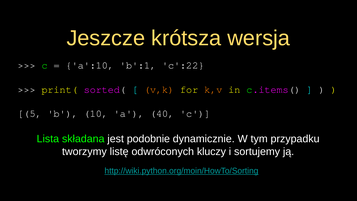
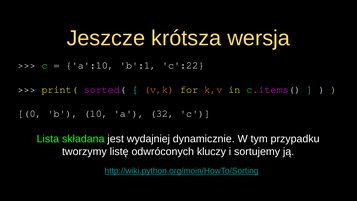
5: 5 -> 0 (30, 113)
40: 40 -> 32 (162, 113)
podobnie: podobnie -> wydajniej (148, 139)
